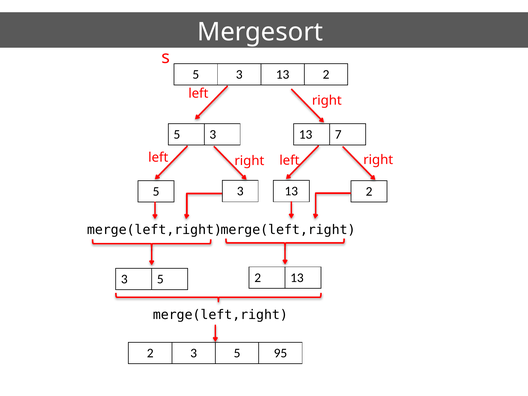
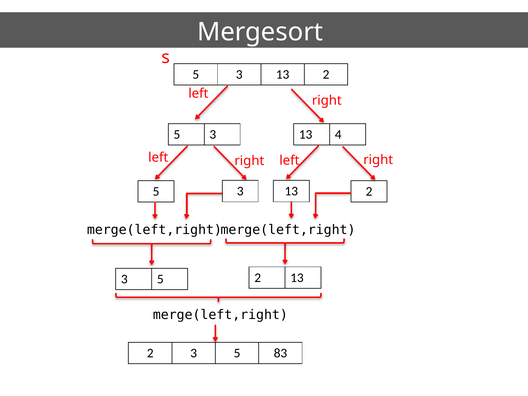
7: 7 -> 4 (338, 134)
95: 95 -> 83 (280, 353)
